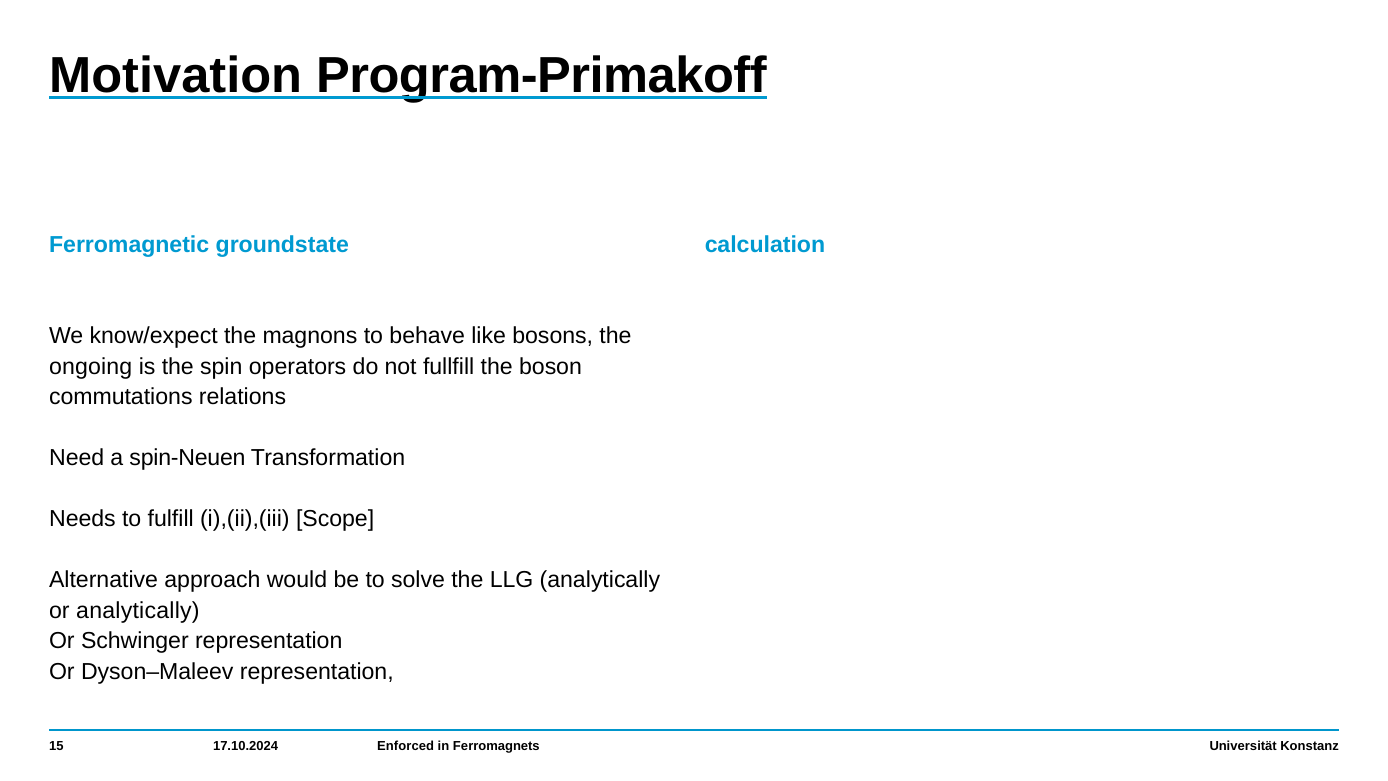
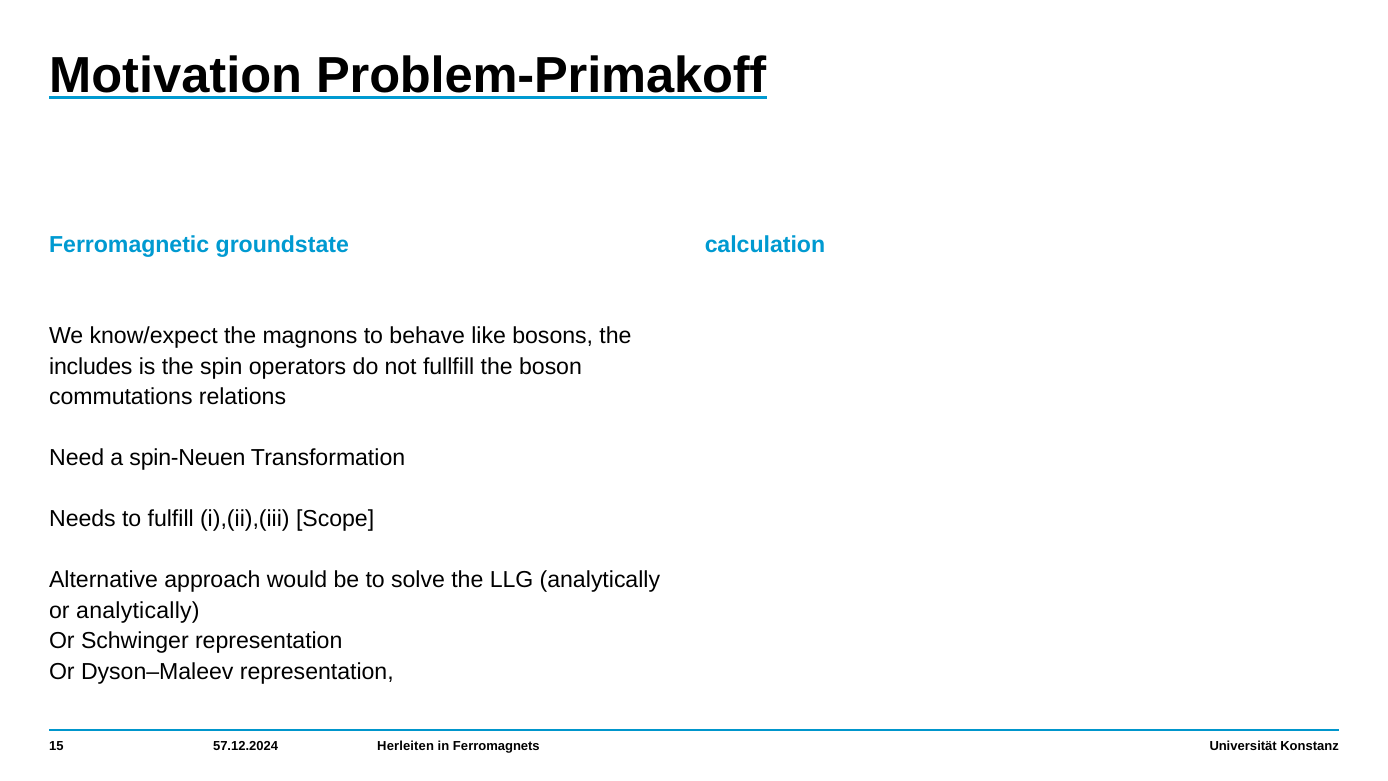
Program-Primakoff: Program-Primakoff -> Problem-Primakoff (541, 76)
ongoing: ongoing -> includes (91, 367)
17.10.2024: 17.10.2024 -> 57.12.2024 (246, 746)
Enforced: Enforced -> Herleiten (406, 746)
